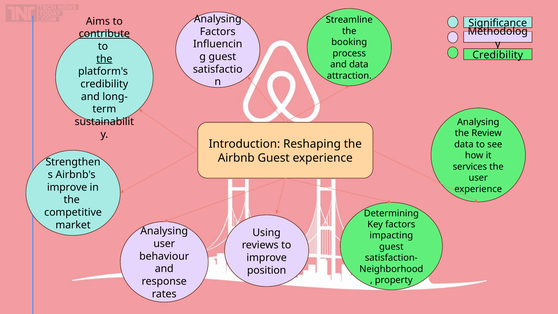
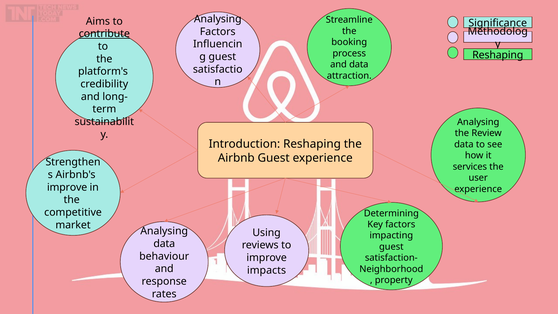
Credibility: Credibility -> Reshaping (498, 55)
the underline: present -> none (104, 59)
user: user -> data (164, 244)
position: position -> impacts (267, 270)
